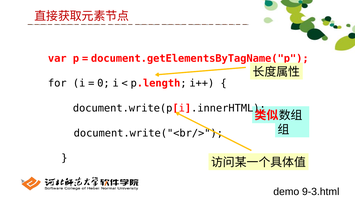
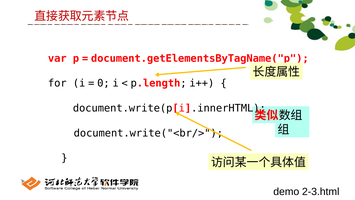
9-3.html: 9-3.html -> 2-3.html (321, 192)
